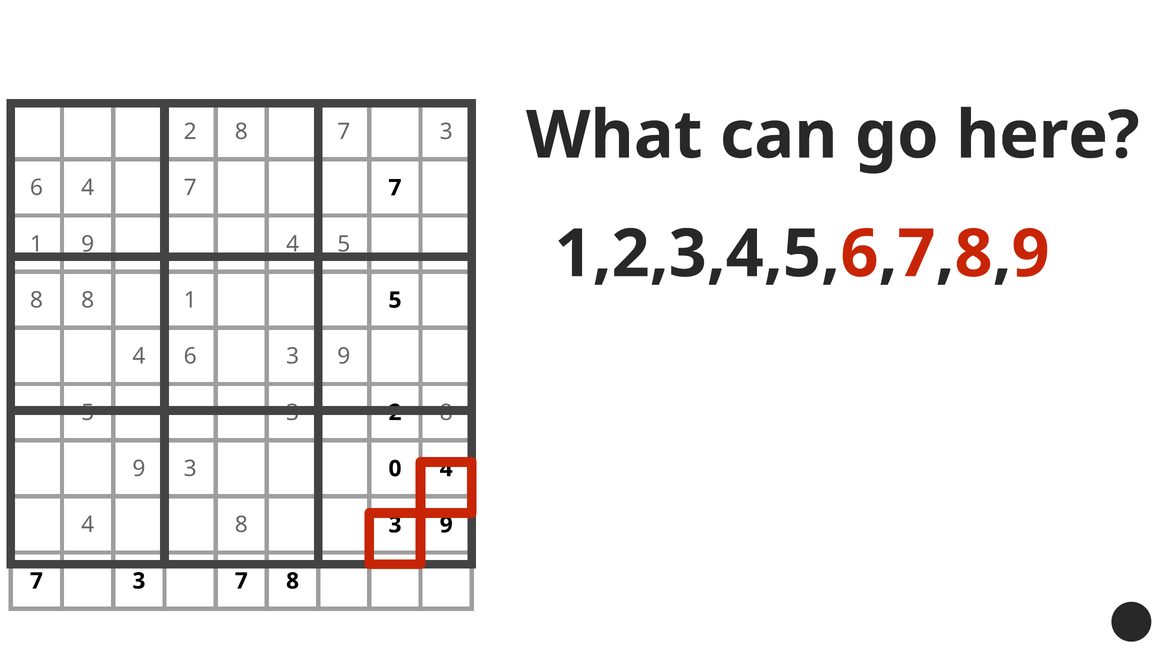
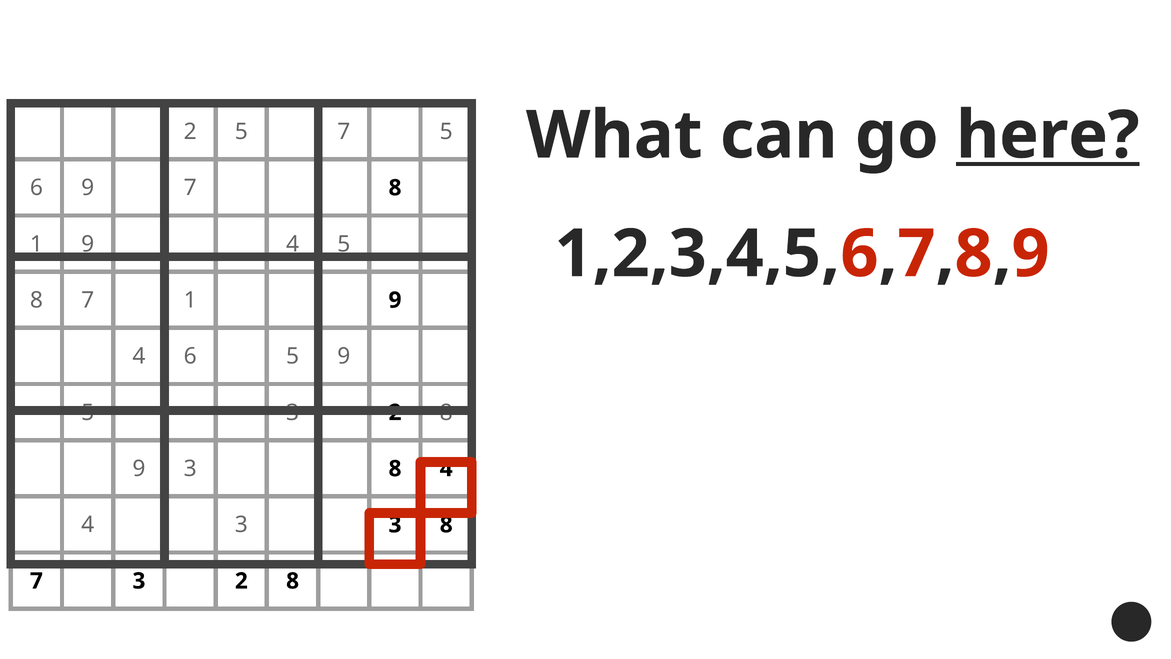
here underline: none -> present (1048, 135)
8: 8 -> 5 (241, 132)
3: 3 -> 5 (446, 132)
6 4: 4 -> 9 (88, 188)
7 7: 7 -> 8 (395, 188)
8: 8 -> 7 (88, 300)
5: 5 -> 9 (395, 300)
6 3: 3 -> 5 (293, 356)
9 3 0: 0 -> 8 (395, 468)
4 8: 8 -> 3 (241, 525)
9: 9 -> 8 (446, 525)
7 3 7: 7 -> 2 (241, 581)
